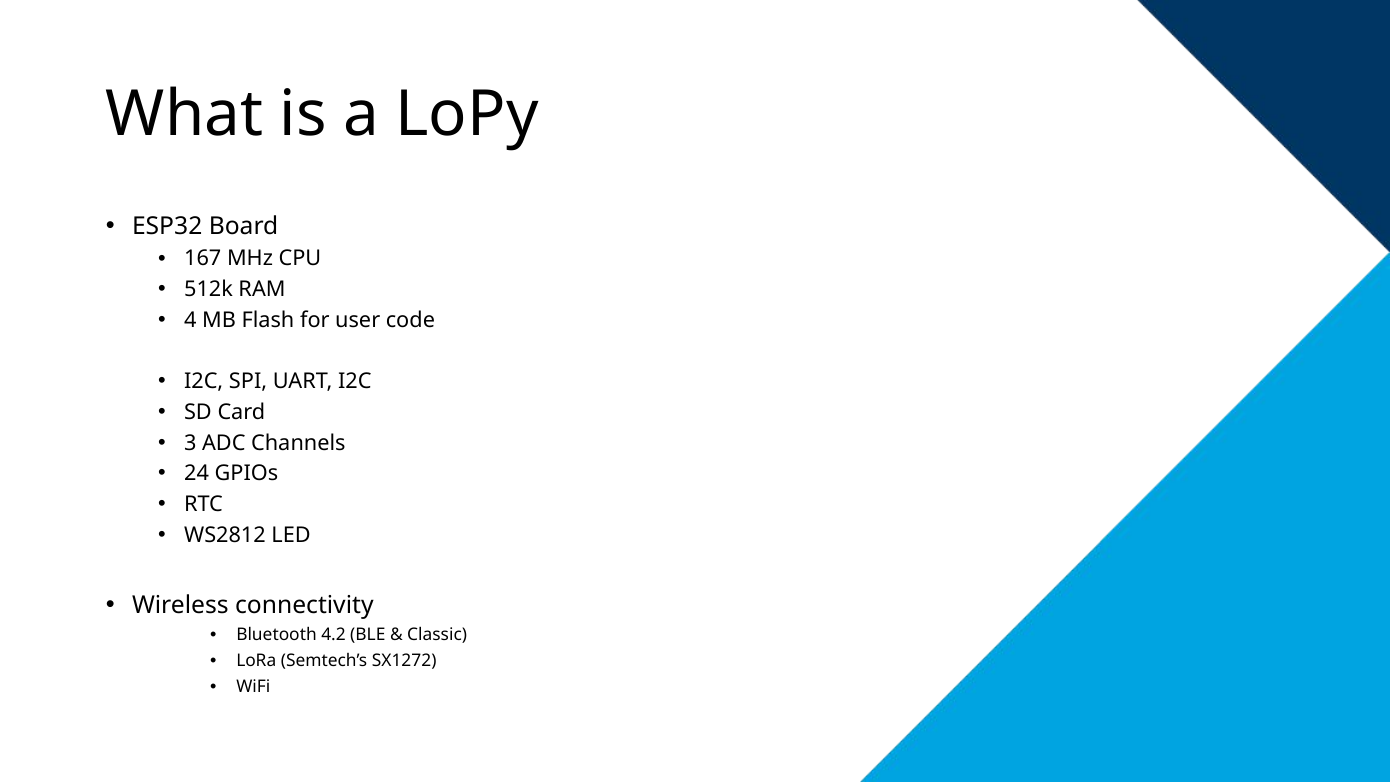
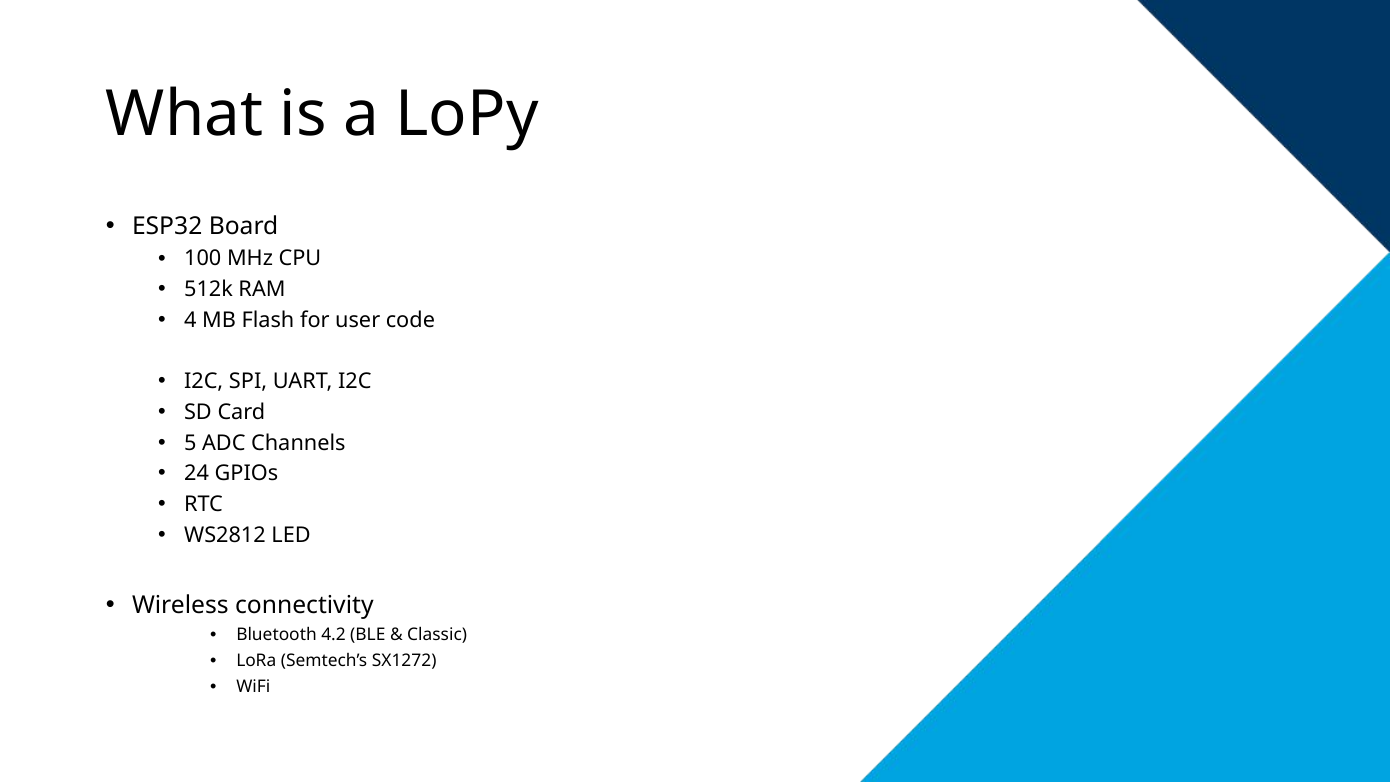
167: 167 -> 100 (203, 259)
3: 3 -> 5 (190, 443)
